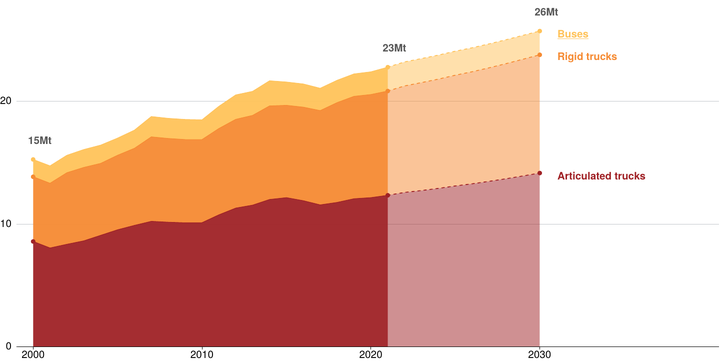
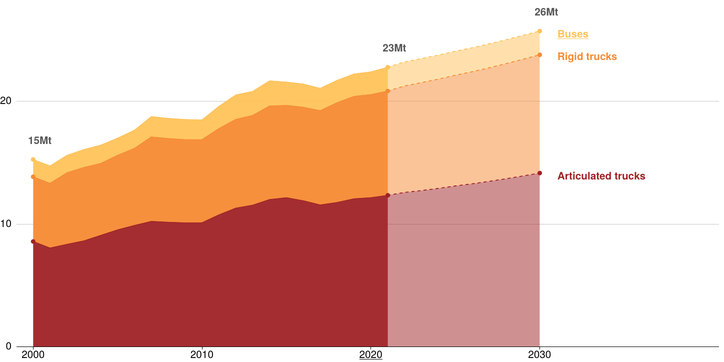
2020 underline: none -> present (371, 355)
